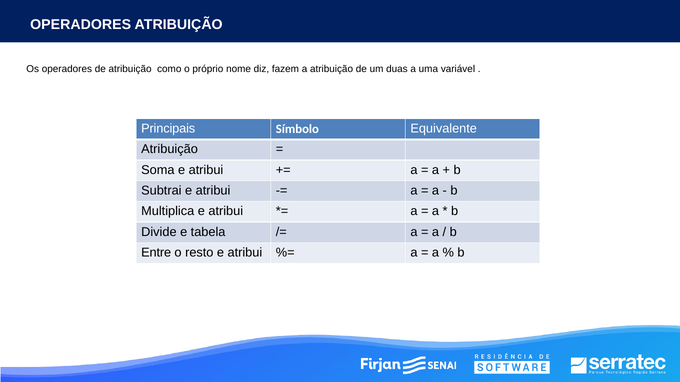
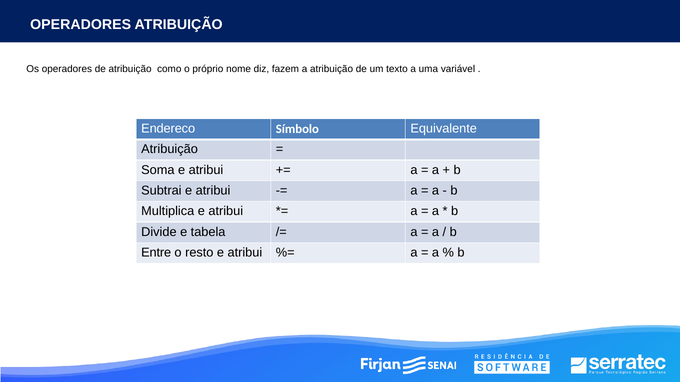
duas: duas -> texto (397, 69)
Principais: Principais -> Endereco (168, 129)
